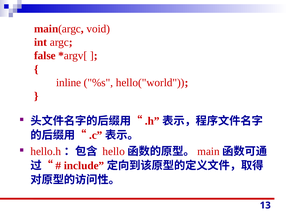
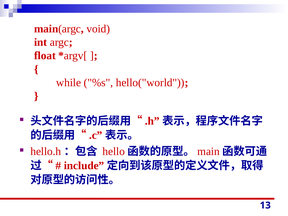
false: false -> float (45, 56)
inline: inline -> while (69, 83)
